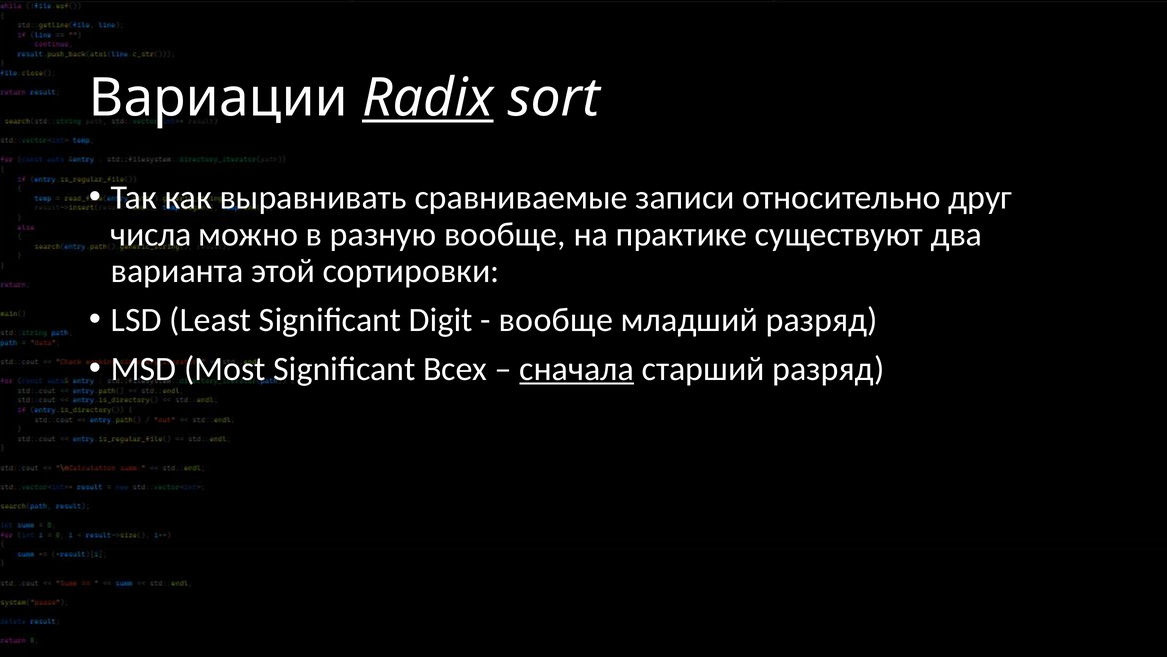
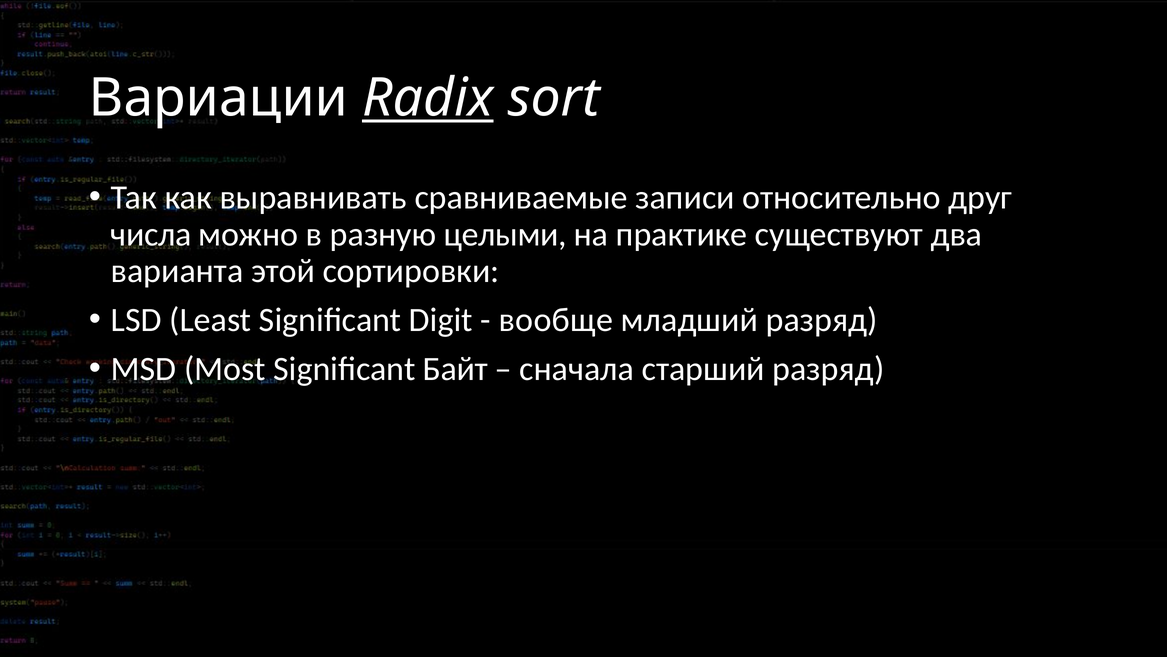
разную вообще: вообще -> целыми (505, 234)
Всех: Всех -> Байт (455, 369)
сначала underline: present -> none (577, 369)
